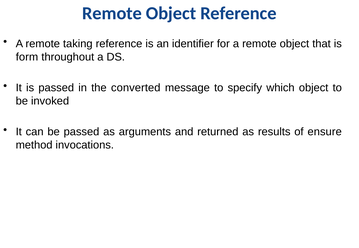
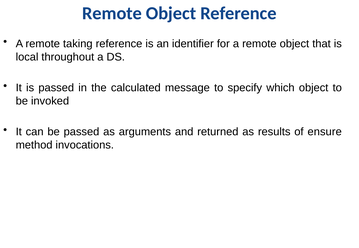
form: form -> local (27, 57)
converted: converted -> calculated (136, 88)
